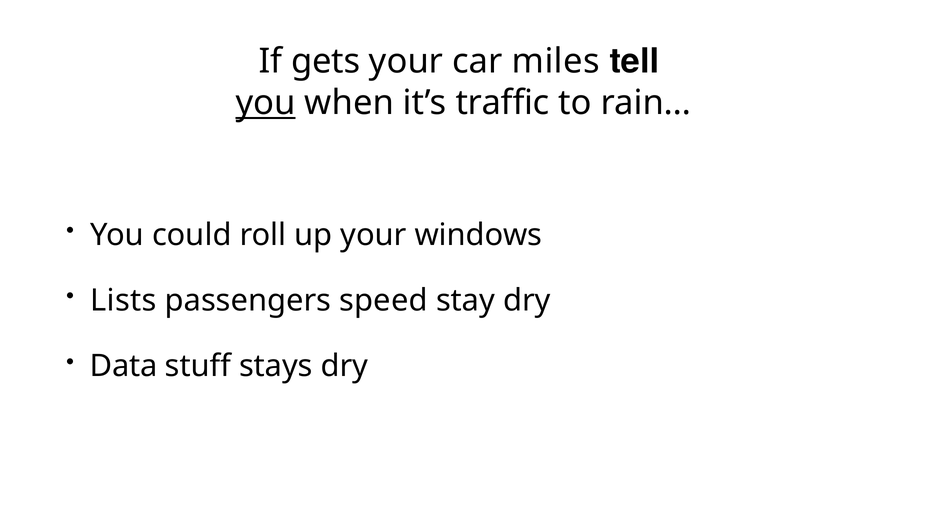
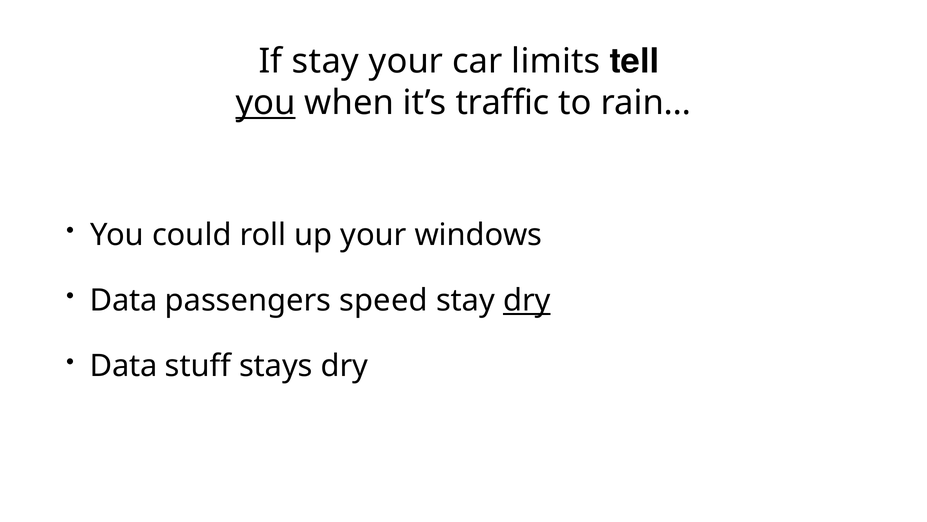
If gets: gets -> stay (325, 61)
miles: miles -> limits (556, 61)
Lists: Lists -> Data (124, 300)
dry underline: none -> present (527, 300)
